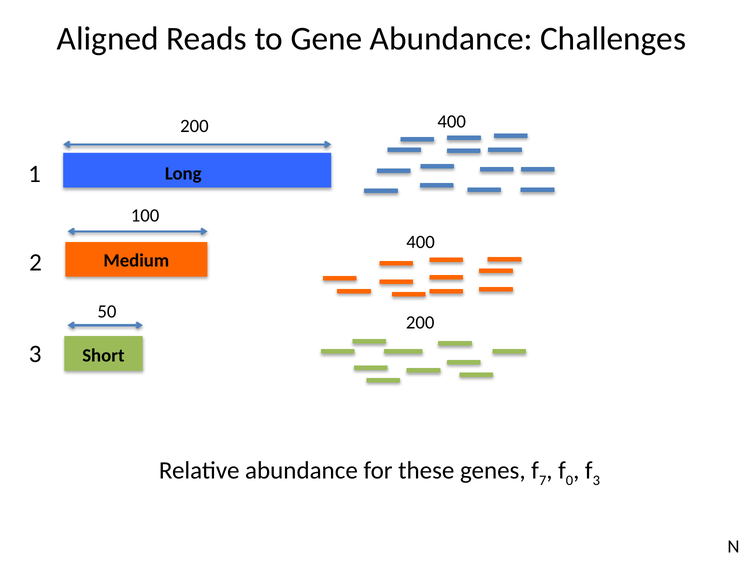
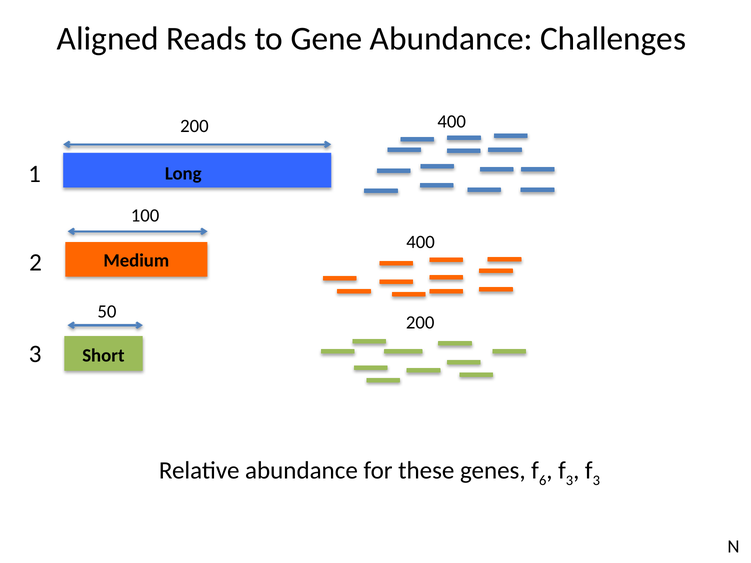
7: 7 -> 6 (543, 481)
0: 0 -> 3 (570, 481)
